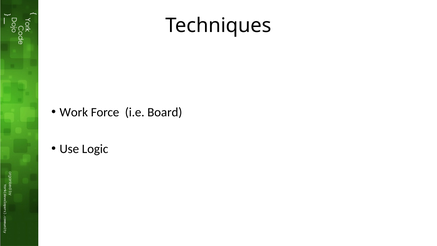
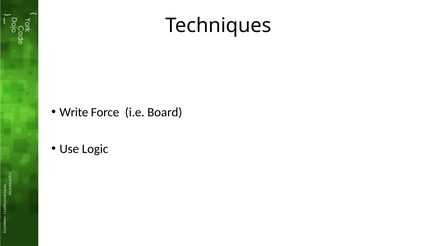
Work: Work -> Write (74, 112)
